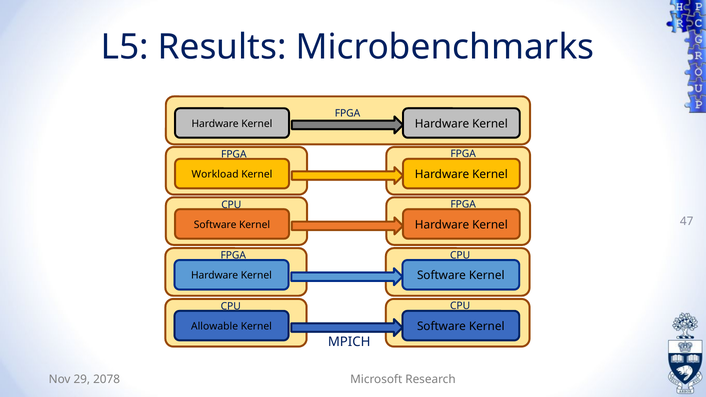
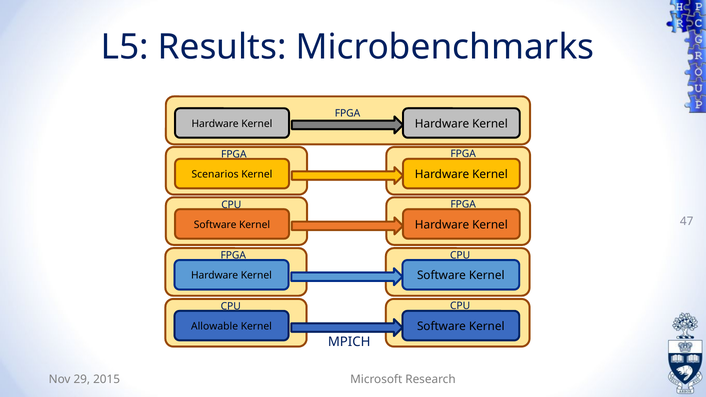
Workload: Workload -> Scenarios (215, 174)
2078: 2078 -> 2015 (107, 379)
